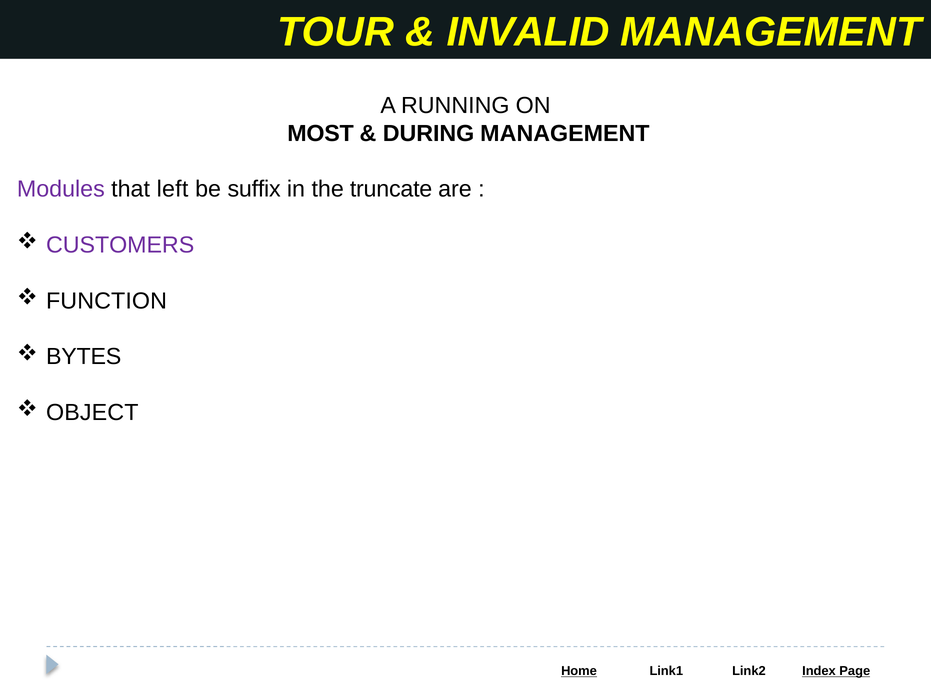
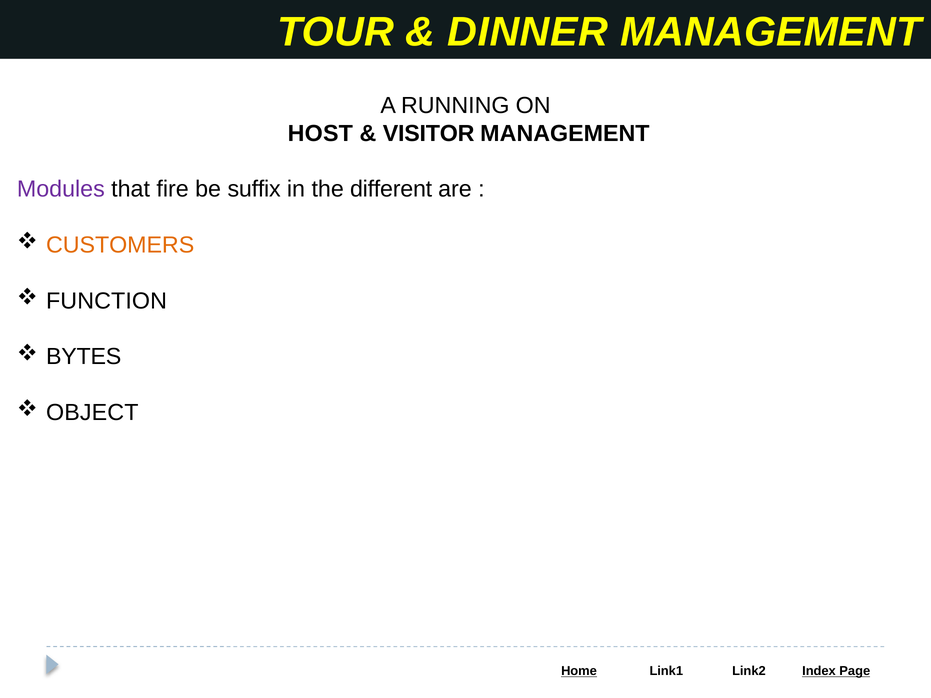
INVALID: INVALID -> DINNER (528, 32)
MOST: MOST -> HOST (320, 133)
DURING: DURING -> VISITOR (429, 133)
left: left -> fire (173, 189)
truncate: truncate -> different (391, 189)
CUSTOMERS colour: purple -> orange (120, 245)
